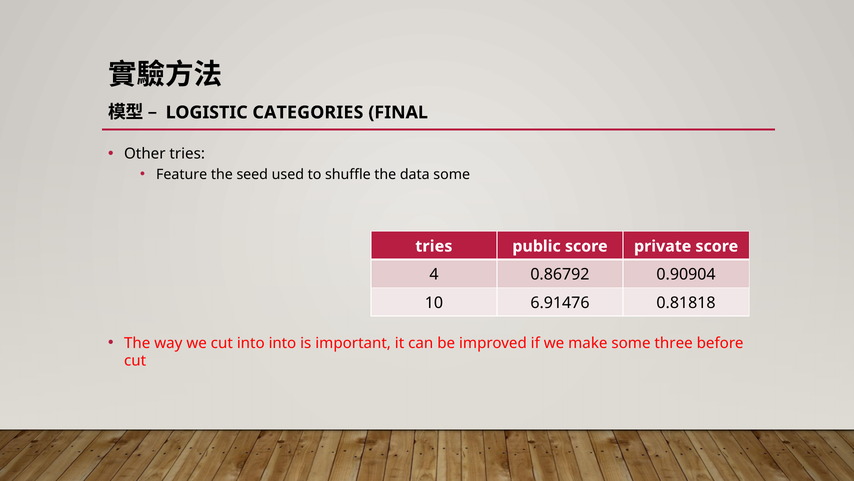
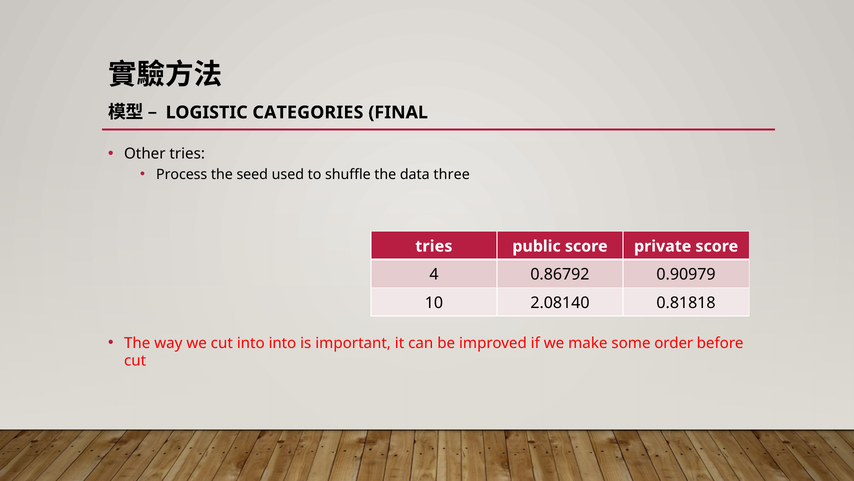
Feature: Feature -> Process (182, 174)
data some: some -> three (452, 174)
0.90904: 0.90904 -> 0.90979 (686, 274)
6.91476: 6.91476 -> 2.08140 (560, 302)
three: three -> order (674, 343)
